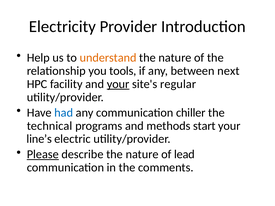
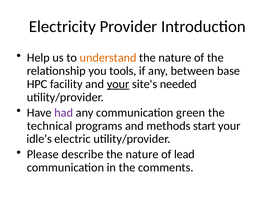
next: next -> base (229, 71)
regular: regular -> needed (178, 84)
had colour: blue -> purple (64, 113)
chiller: chiller -> green (191, 113)
line’s: line’s -> idle’s (39, 139)
Please underline: present -> none (43, 155)
